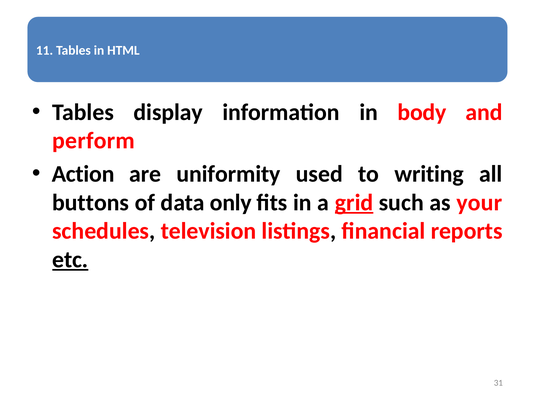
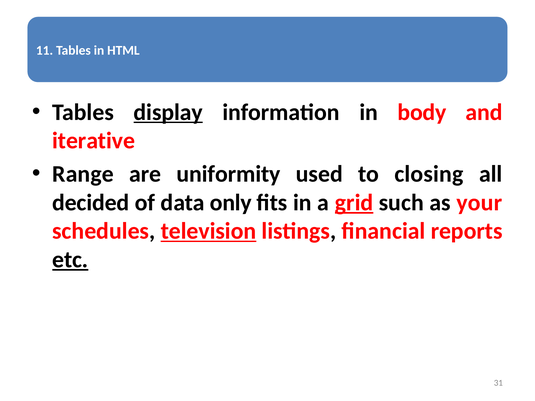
display underline: none -> present (168, 112)
perform: perform -> iterative (94, 141)
Action: Action -> Range (83, 174)
writing: writing -> closing (429, 174)
buttons: buttons -> decided (91, 203)
television underline: none -> present (208, 231)
